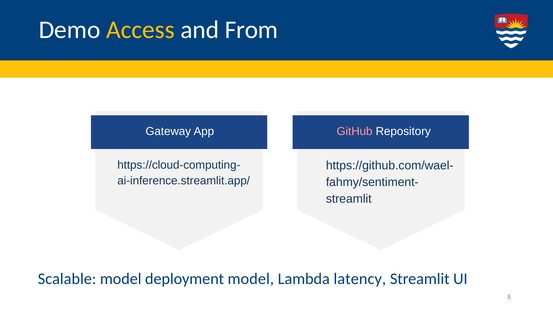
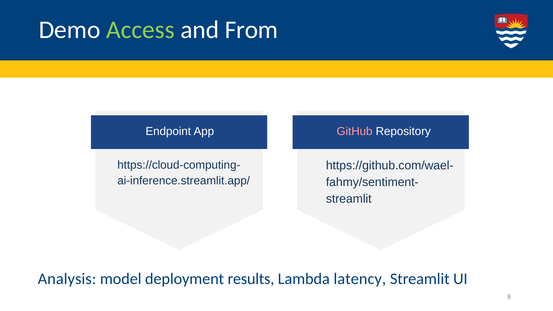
Access colour: yellow -> light green (140, 30)
Gateway: Gateway -> Endpoint (168, 131)
Scalable: Scalable -> Analysis (67, 279)
deployment model: model -> results (251, 279)
